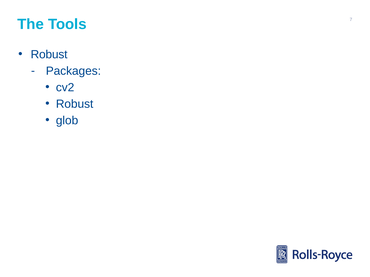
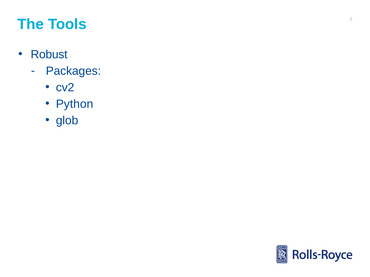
Robust: Robust -> Python (75, 104)
